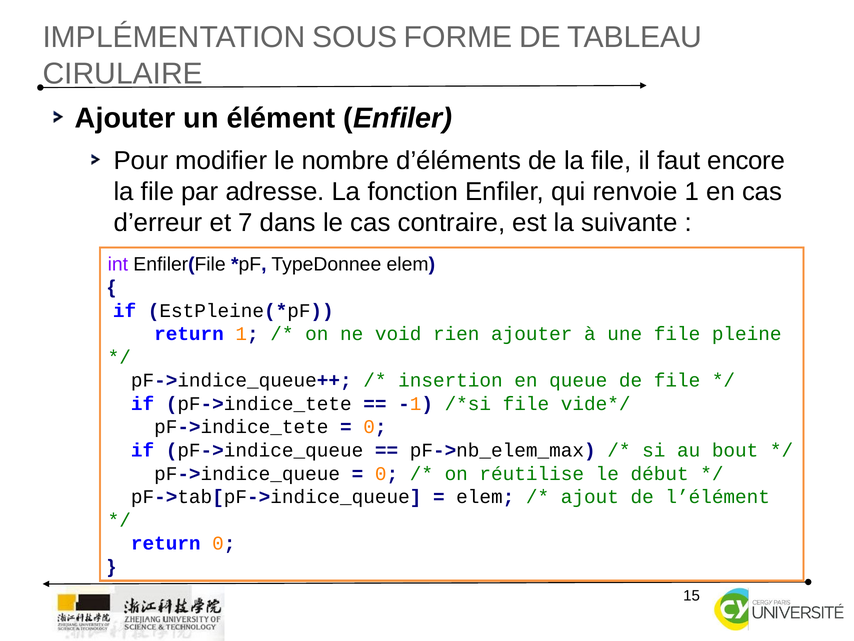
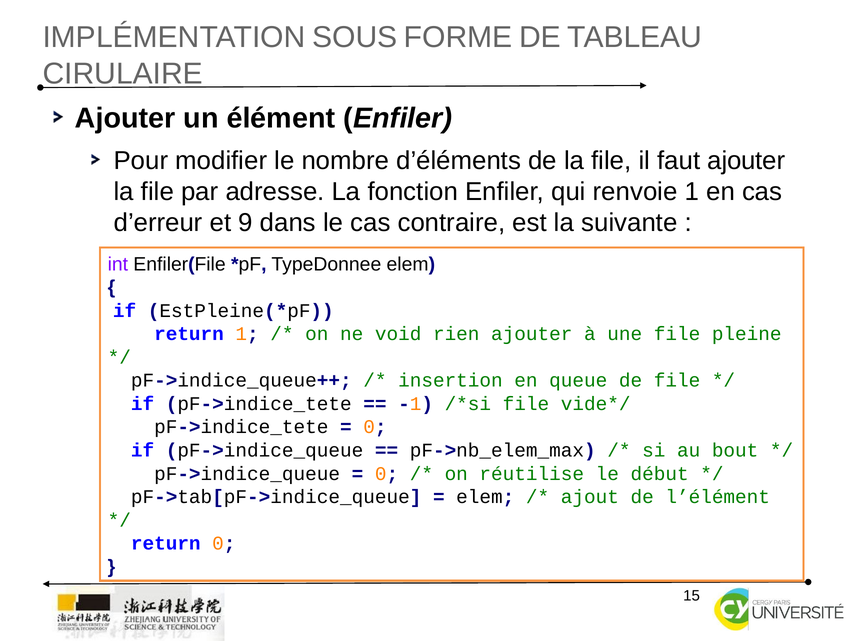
faut encore: encore -> ajouter (746, 161)
7: 7 -> 9 (246, 223)
